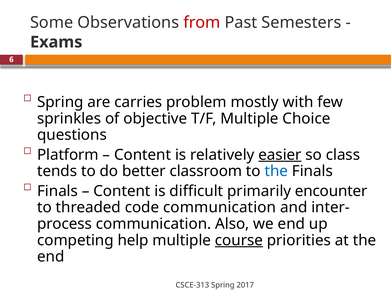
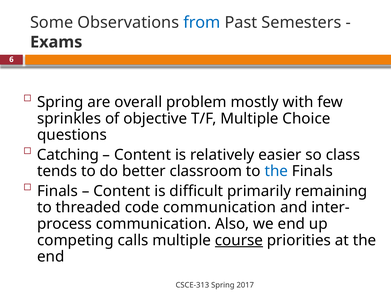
from colour: red -> blue (202, 23)
carries: carries -> overall (138, 102)
Platform: Platform -> Catching (68, 155)
easier underline: present -> none (280, 155)
encounter: encounter -> remaining (331, 191)
help: help -> calls (133, 240)
